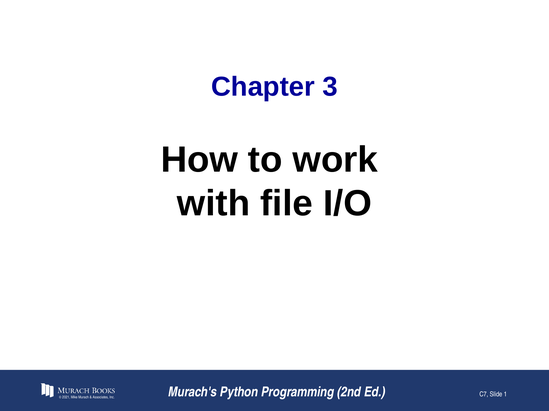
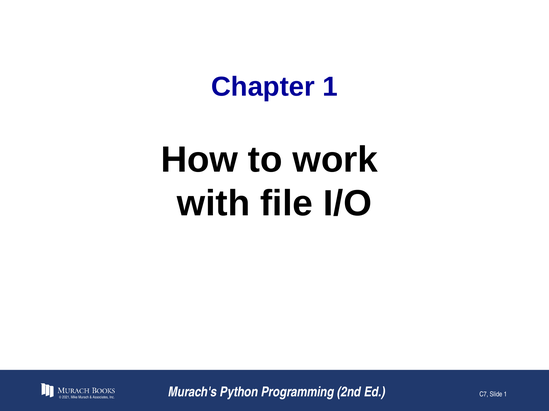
Chapter 3: 3 -> 1 (330, 87)
